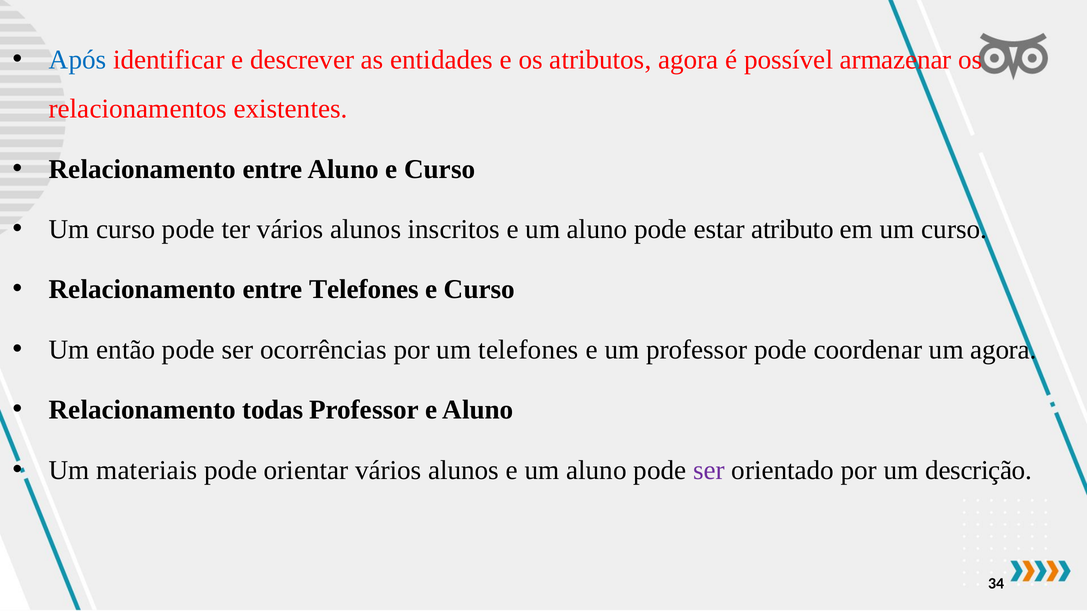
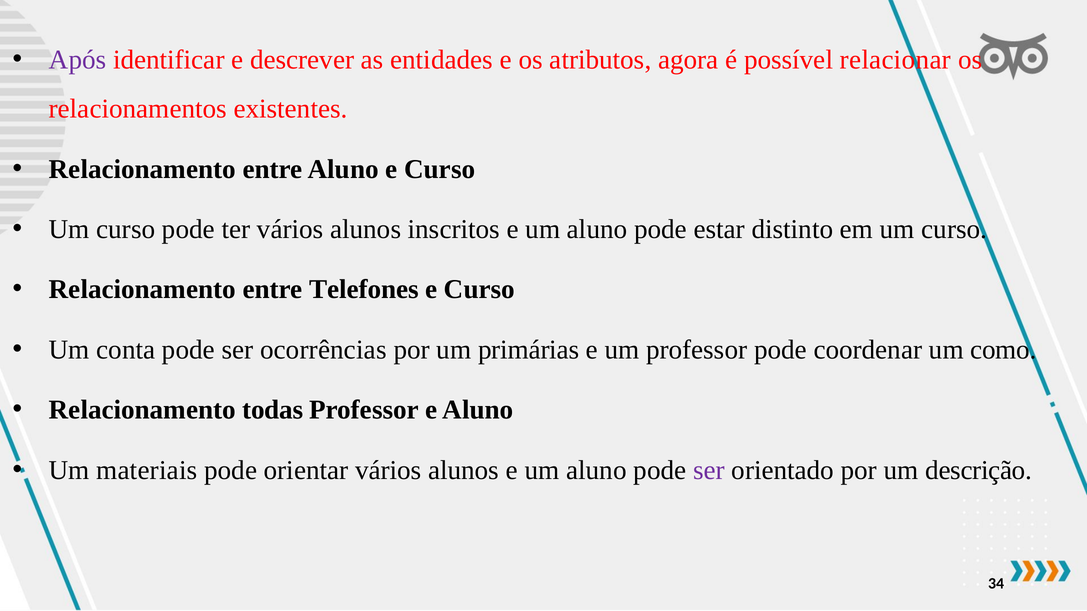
Após colour: blue -> purple (78, 60)
armazenar: armazenar -> relacionar (895, 60)
atributo: atributo -> distinto (792, 229)
então: então -> conta (126, 350)
um telefones: telefones -> primárias (529, 350)
um agora: agora -> como (1003, 350)
